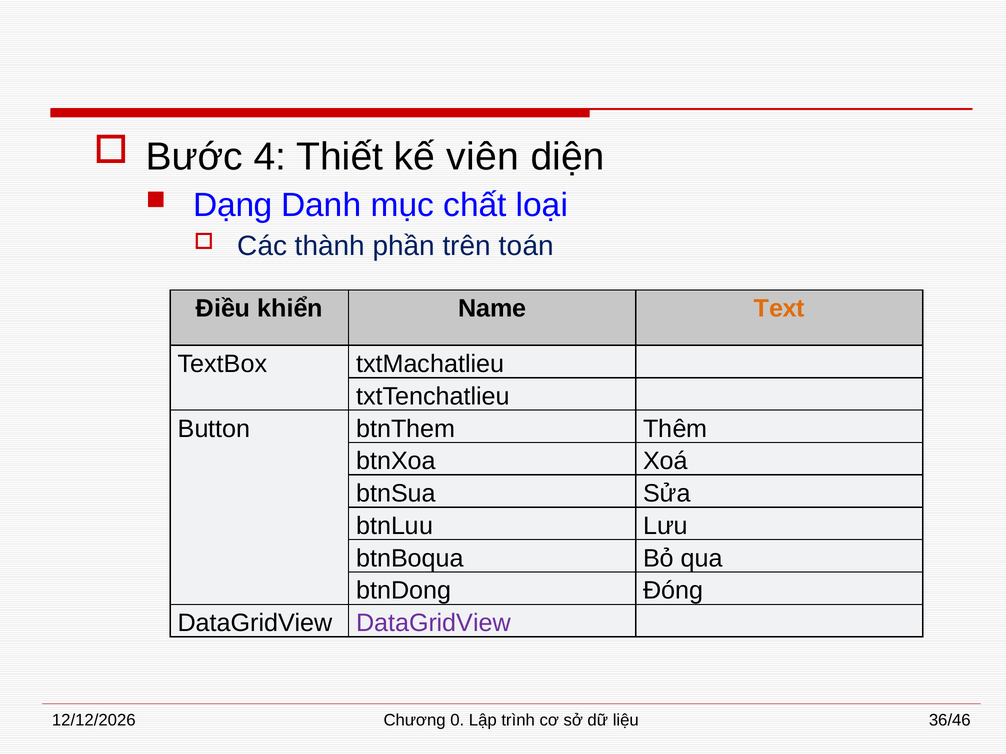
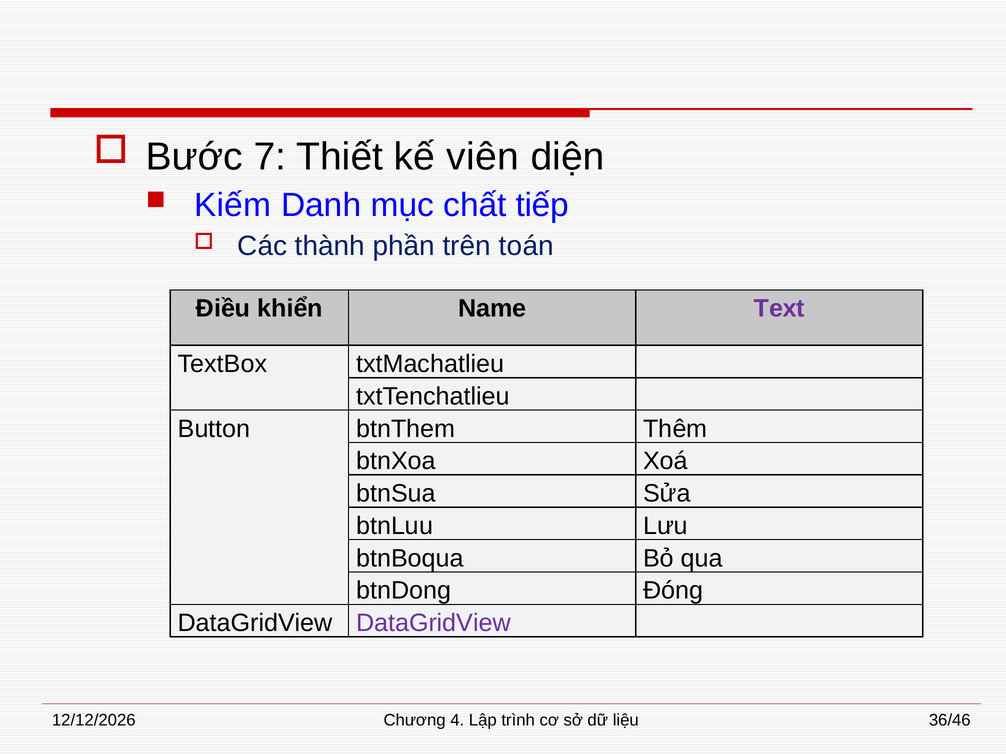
4: 4 -> 7 (270, 157)
Dạng: Dạng -> Kiếm (233, 205)
loại: loại -> tiếp (542, 205)
Text colour: orange -> purple (779, 309)
0: 0 -> 4 (457, 720)
